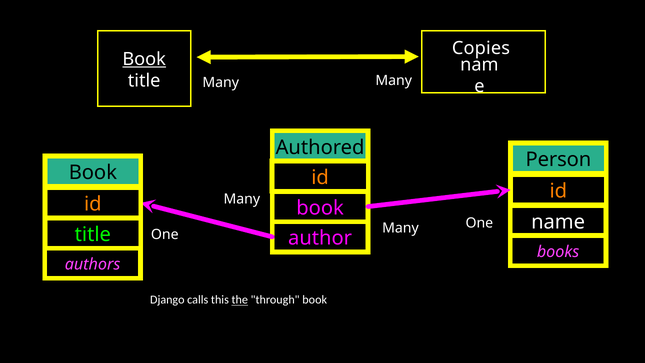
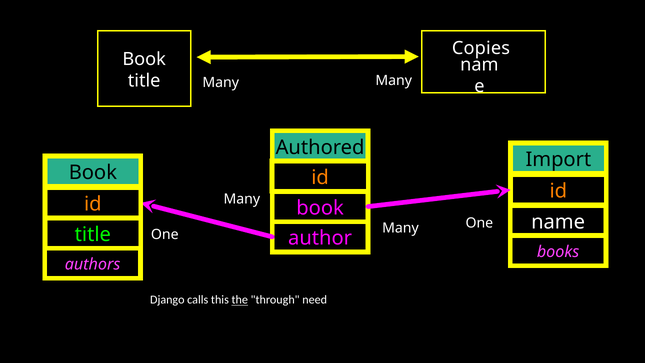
Book underline: present -> none (144, 59)
Person: Person -> Import (558, 159)
through book: book -> need (315, 300)
